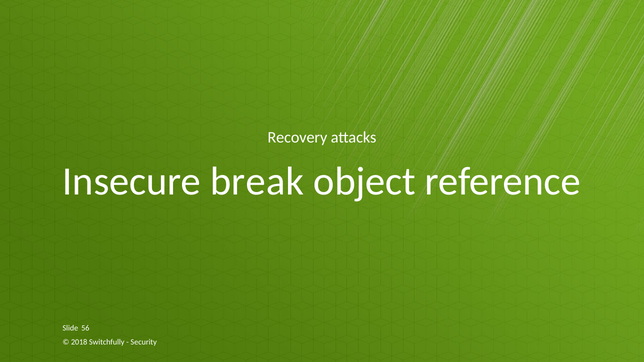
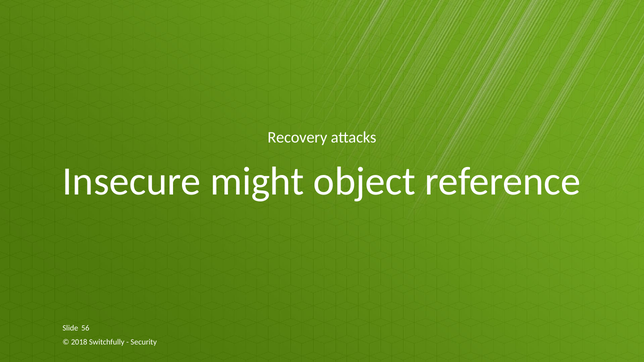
break: break -> might (257, 181)
